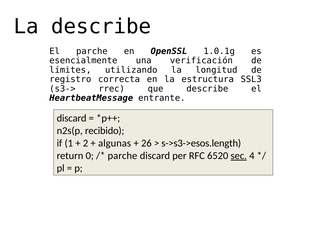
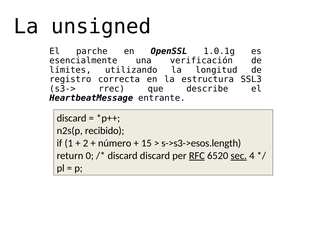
La describe: describe -> unsigned (101, 27)
algunas: algunas -> número (115, 143)
26: 26 -> 15 (146, 143)
parche: parche -> discard (123, 156)
RFC underline: none -> present (197, 156)
